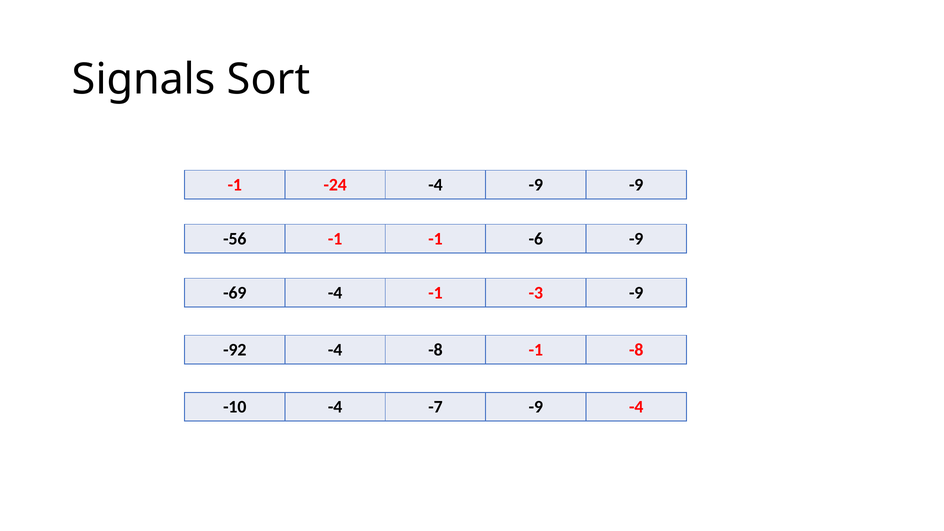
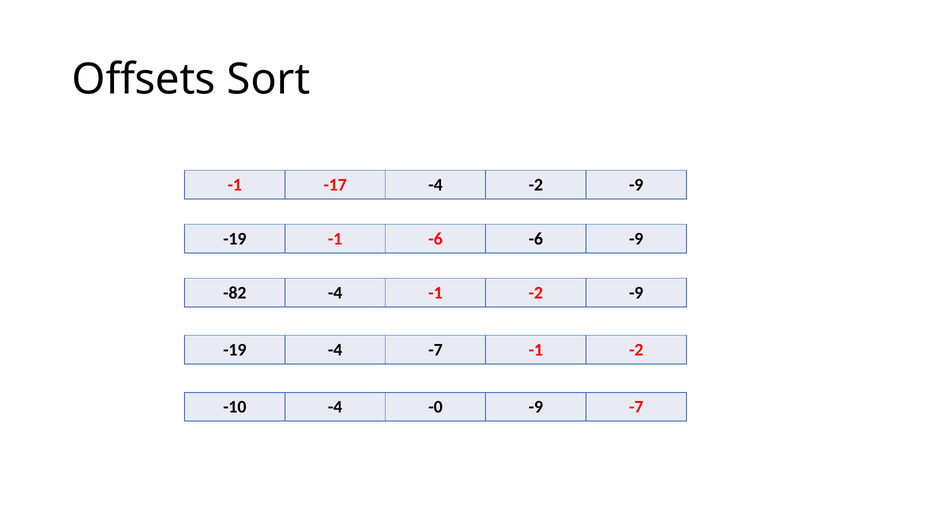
Signals: Signals -> Offsets (144, 79)
-24: -24 -> -17 (335, 185)
-4 -9: -9 -> -2 (536, 185)
-56: -56 -> -19 (235, 239)
-1 -1: -1 -> -6 (435, 239)
-69: -69 -> -82 (235, 293)
-4 -1 -3: -3 -> -2 (536, 293)
-92: -92 -> -19 (235, 350)
-4 -8: -8 -> -7 (435, 350)
-8: -8 -> -2 (636, 350)
-7: -7 -> -0 (435, 407)
-9 -4: -4 -> -7 (636, 407)
